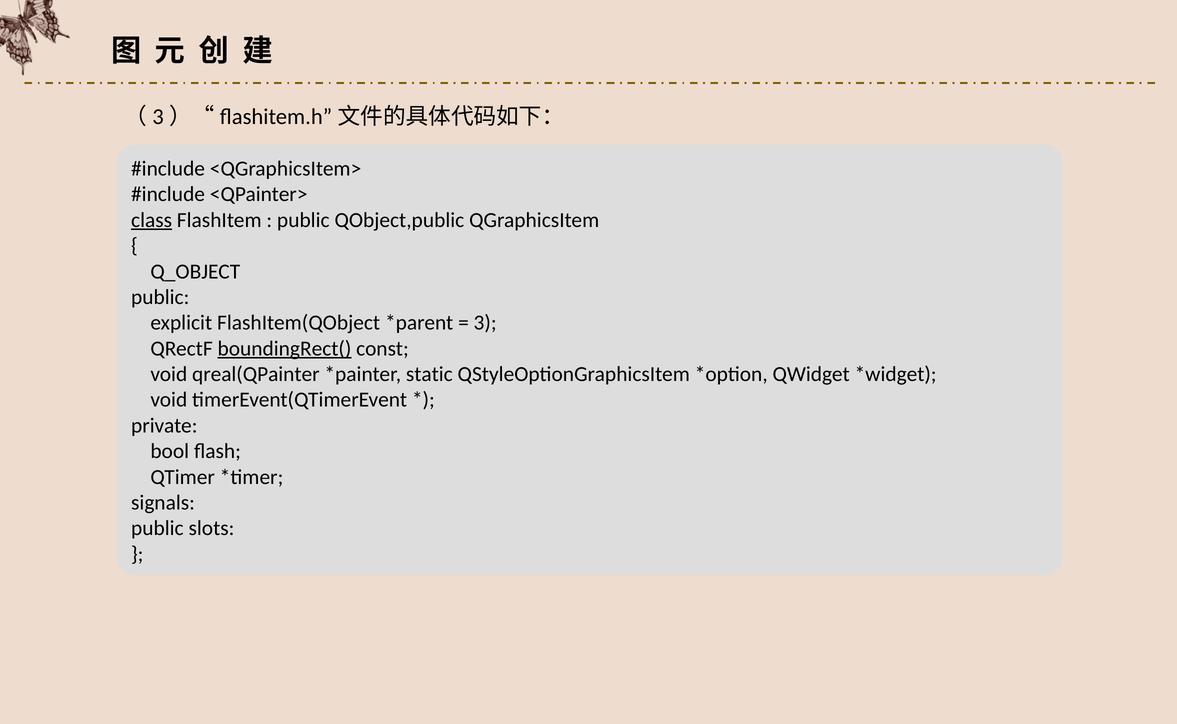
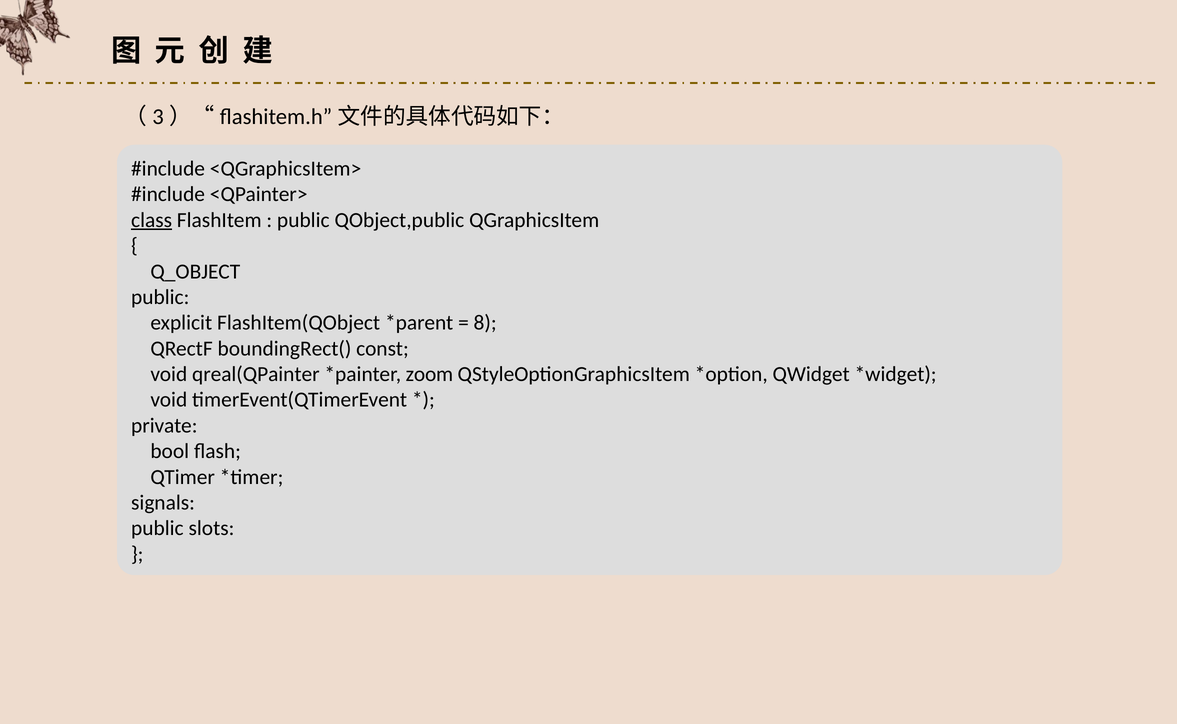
3: 3 -> 8 (485, 323)
boundingRect( underline: present -> none (285, 348)
static: static -> zoom (429, 374)
